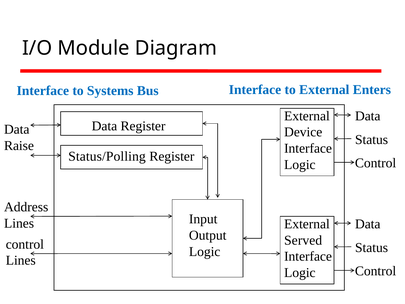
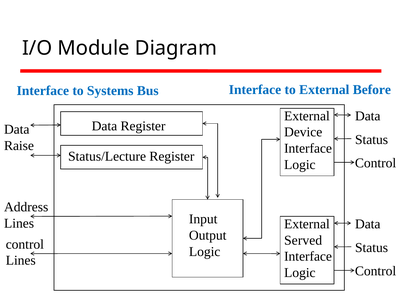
Enters: Enters -> Before (372, 90)
Status/Polling: Status/Polling -> Status/Lecture (107, 156)
